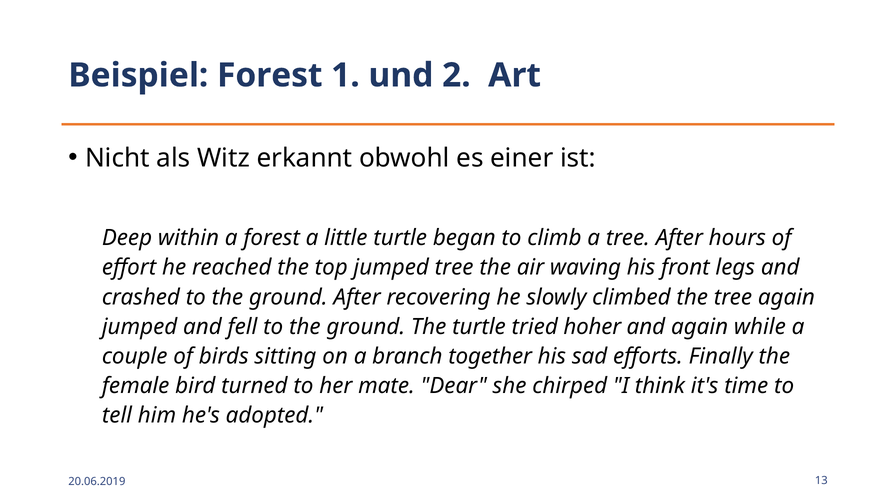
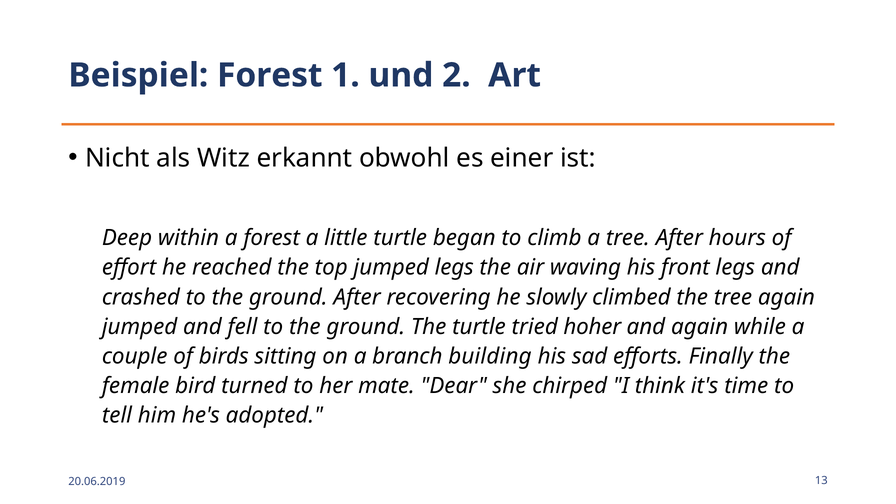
jumped tree: tree -> legs (454, 268)
together: together -> building (490, 356)
